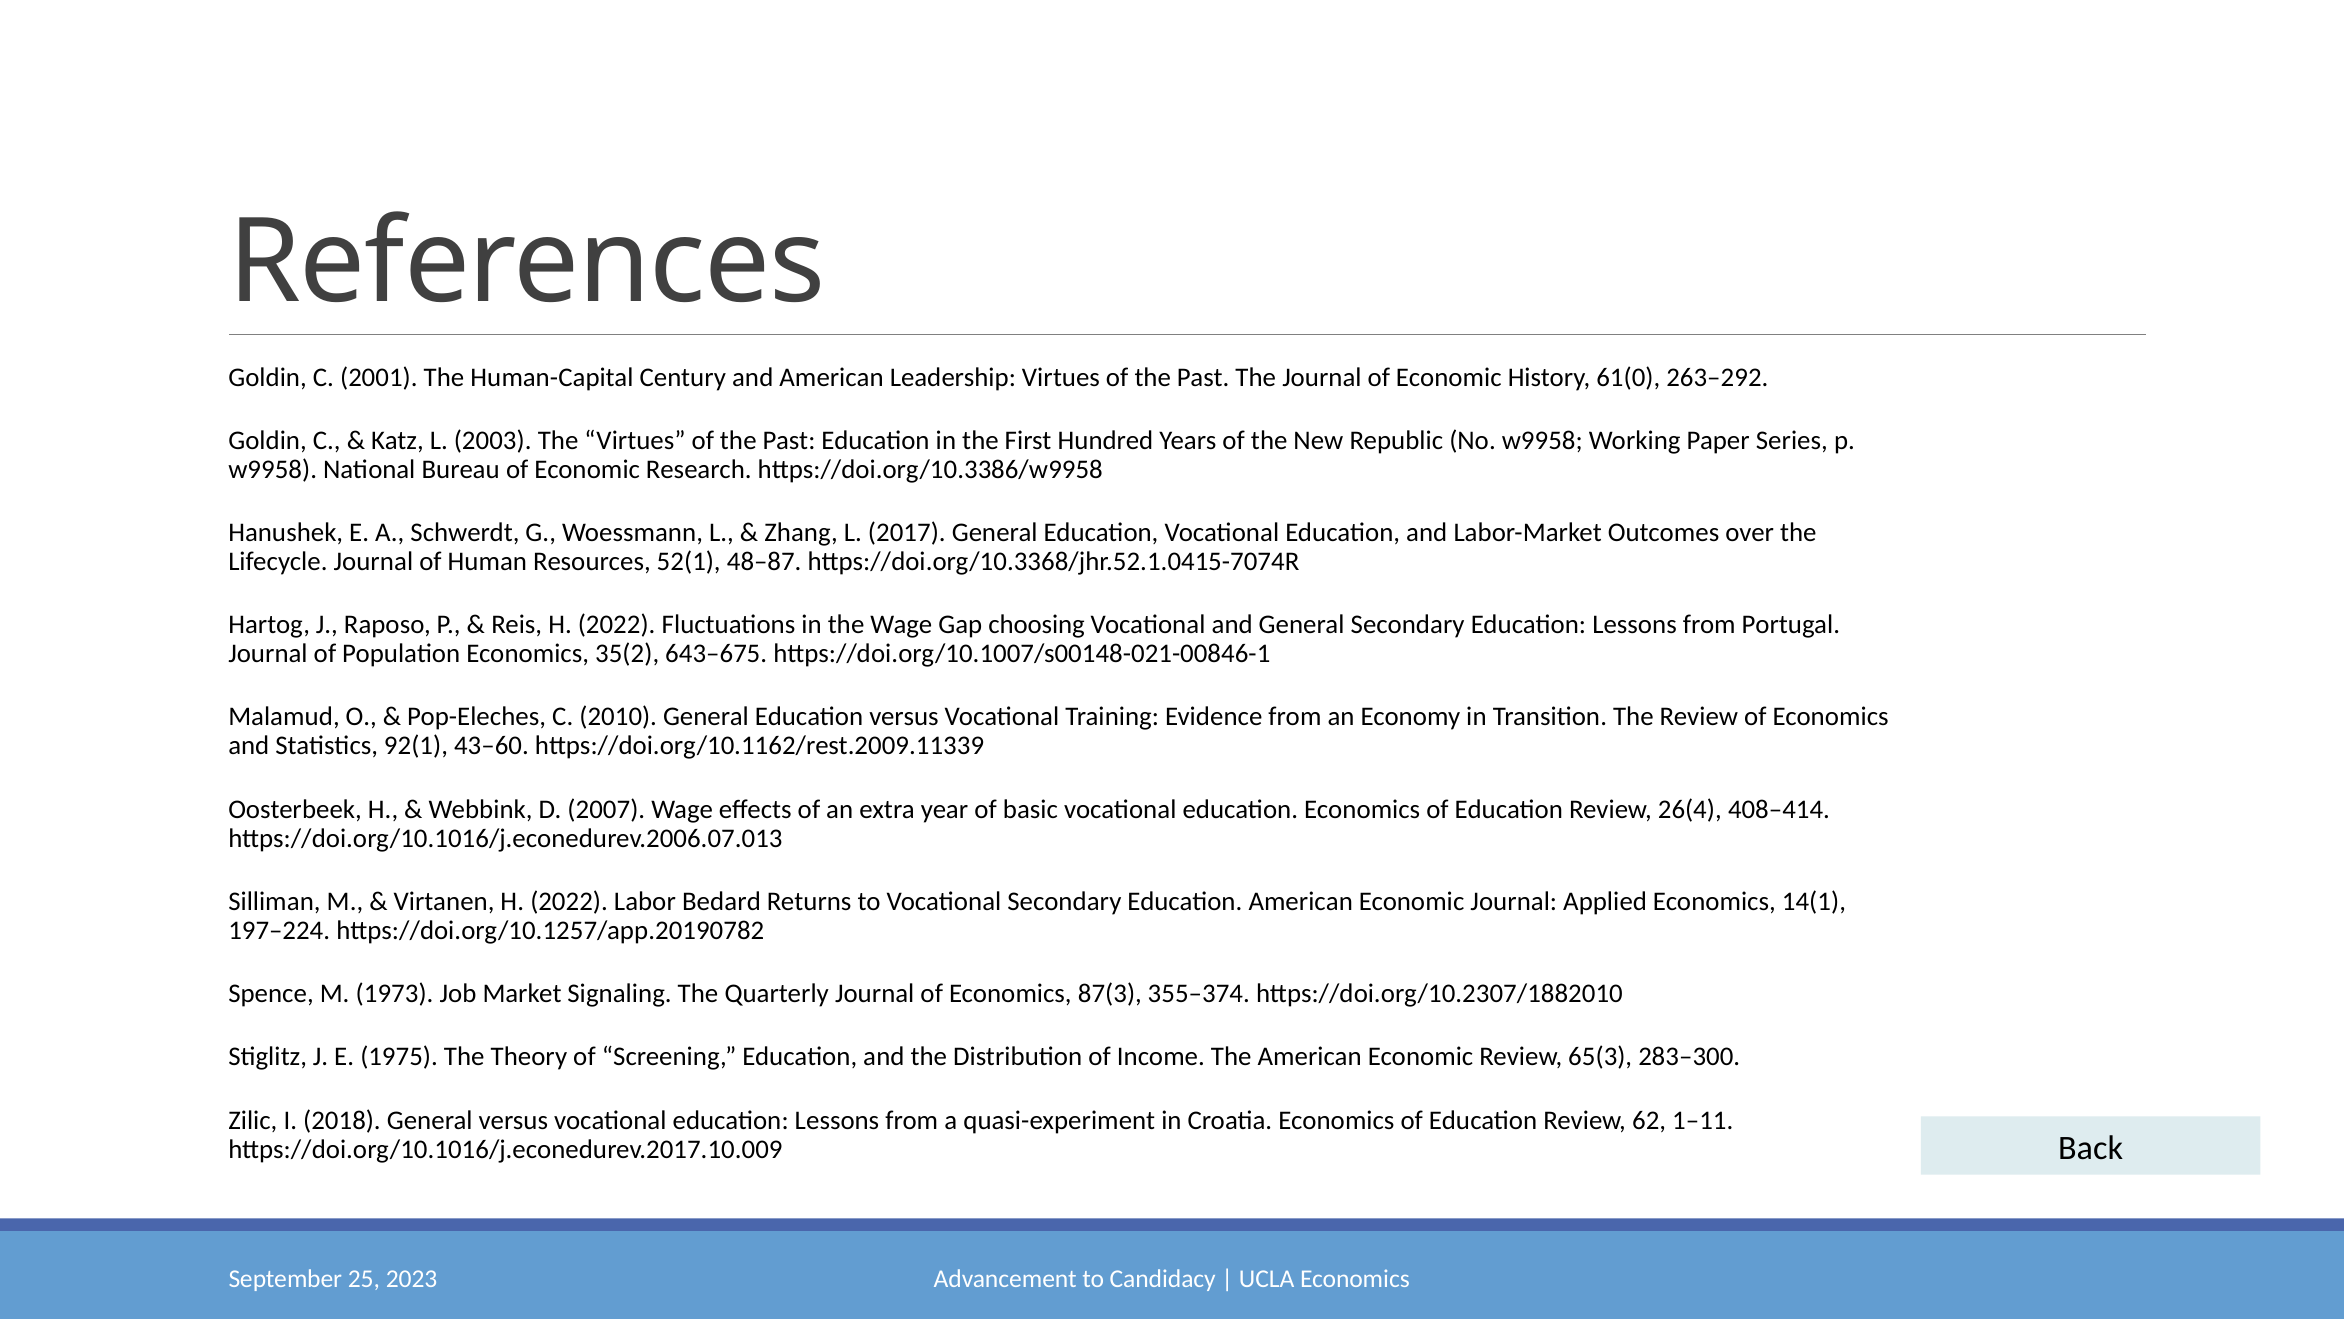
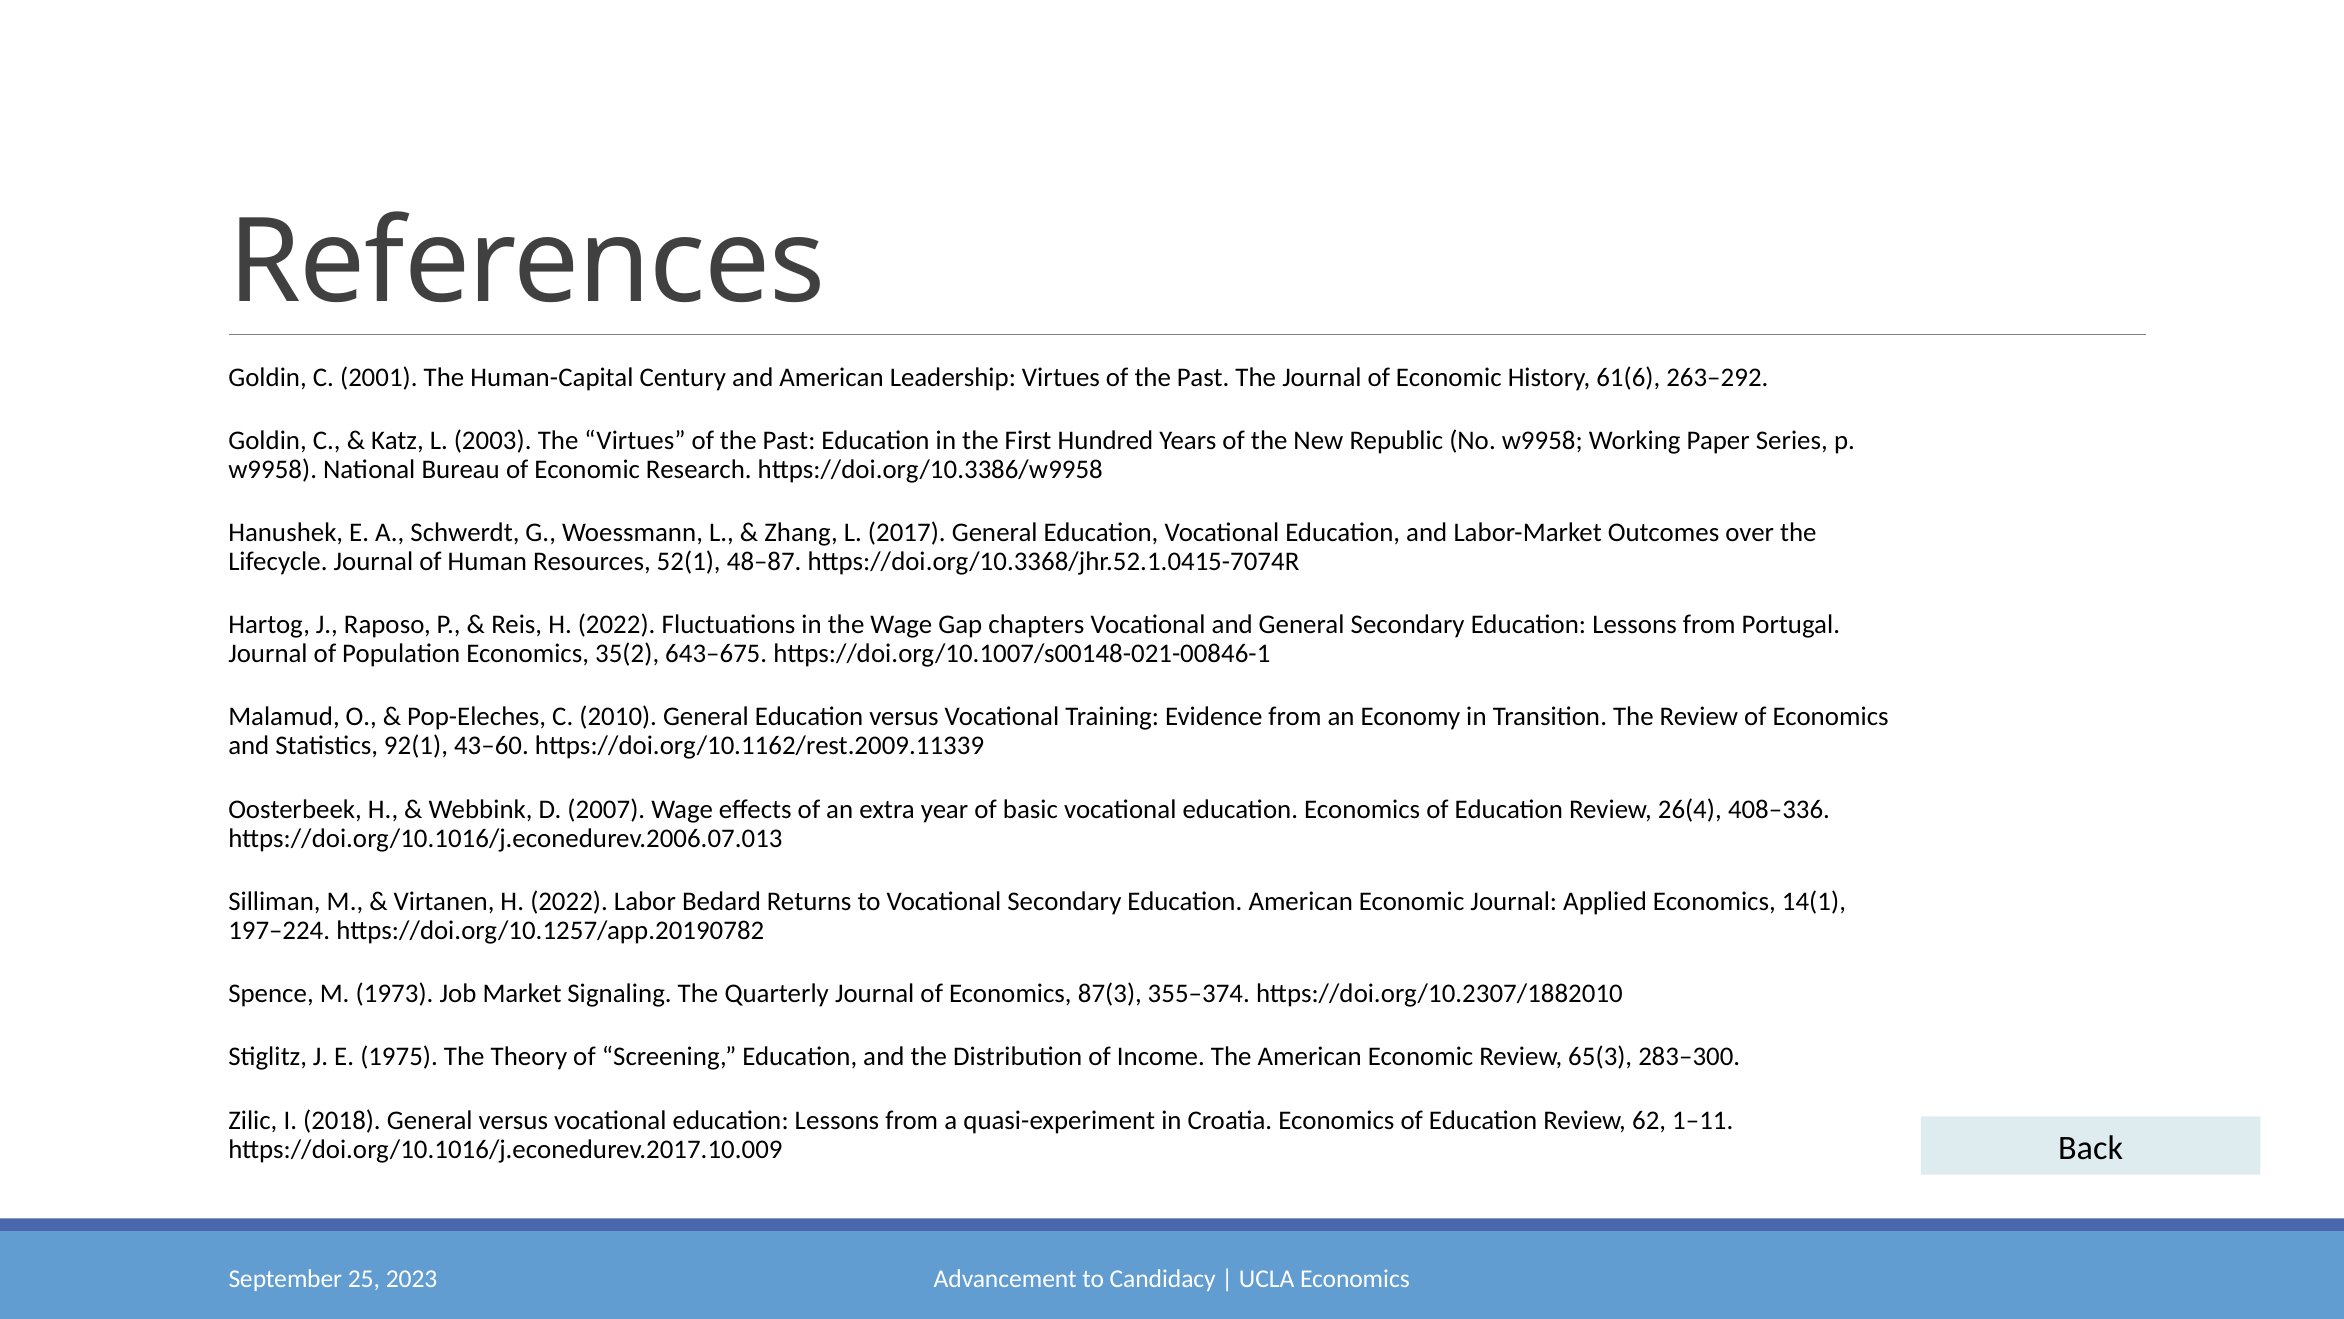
61(0: 61(0 -> 61(6 (1628, 377)
choosing: choosing -> chapters (1036, 625)
408–414: 408–414 -> 408–336 (1779, 809)
